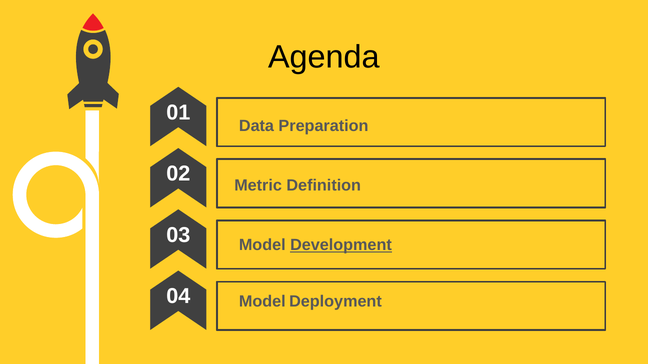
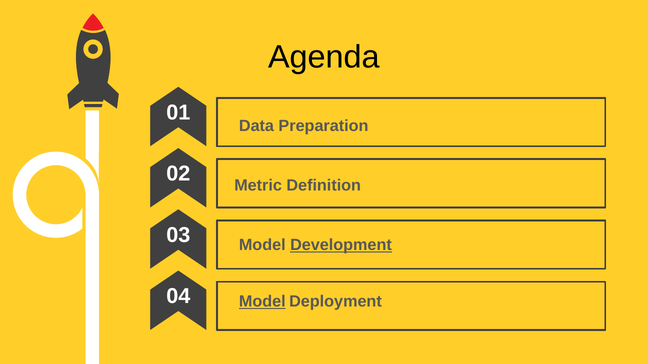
Model underline: none -> present (262, 302)
